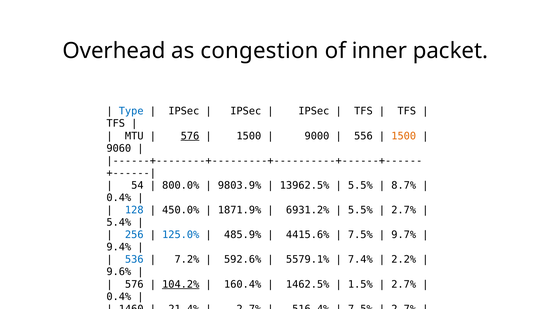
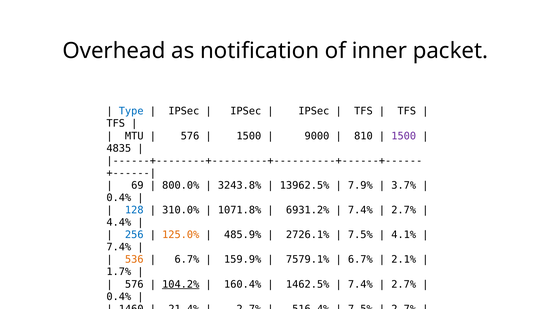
congestion: congestion -> notification (260, 51)
576 underline: present -> none (190, 136)
556: 556 -> 810 (363, 136)
1500 colour: orange -> purple (404, 136)
9060: 9060 -> 4835 (119, 148)
54: 54 -> 69 (137, 185)
9803.9%: 9803.9% -> 3243.8% (240, 185)
5.5%: 5.5% -> 7.9% (360, 185)
8.7%: 8.7% -> 3.7% (404, 185)
450.0%: 450.0% -> 310.0% (181, 210)
1871.9%: 1871.9% -> 1071.8% (240, 210)
5.5%: 5.5% -> 7.4% (360, 210)
5.4%: 5.4% -> 4.4% (119, 222)
125.0% colour: blue -> orange (181, 235)
4415.6%: 4415.6% -> 2726.1% (308, 235)
9.7%: 9.7% -> 4.1% (404, 235)
9.4%: 9.4% -> 7.4% (119, 247)
536 colour: blue -> orange (134, 259)
7.2%: 7.2% -> 6.7% (187, 259)
592.6%: 592.6% -> 159.9% (243, 259)
5579.1%: 5579.1% -> 7579.1% (308, 259)
7.4%: 7.4% -> 6.7% (360, 259)
2.2%: 2.2% -> 2.1% (404, 259)
9.6%: 9.6% -> 1.7% (119, 272)
1.5%: 1.5% -> 7.4% (360, 284)
